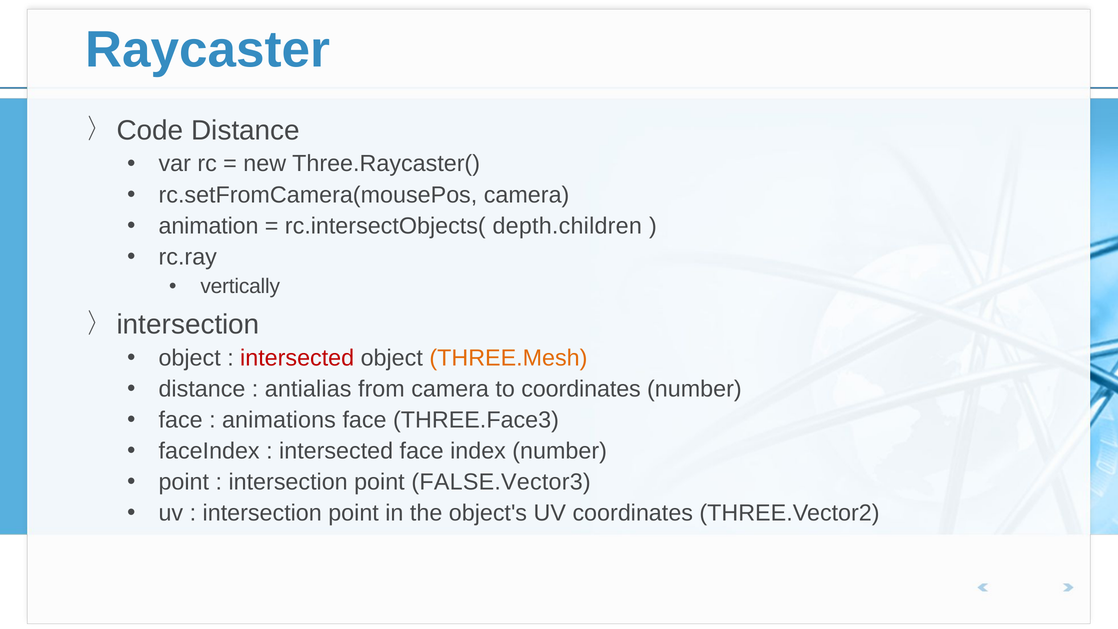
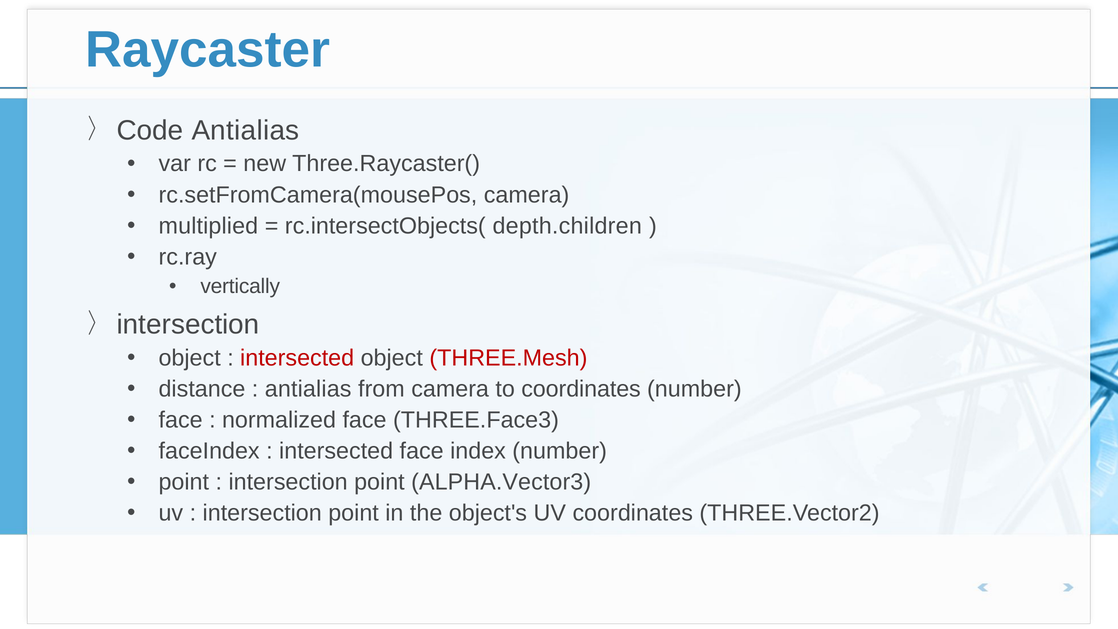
Distance: Distance -> Antialias (245, 130)
animation: animation -> multiplied (208, 226)
THREE.Mesh colour: orange -> red (508, 358)
animations: animations -> normalized (279, 420)
FALSE.Vector3: FALSE.Vector3 -> ALPHA.Vector3 (501, 482)
